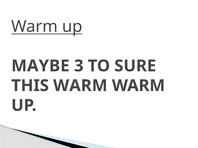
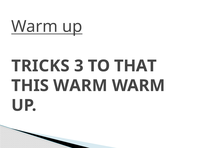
MAYBE: MAYBE -> TRICKS (40, 66)
SURE: SURE -> THAT (135, 66)
